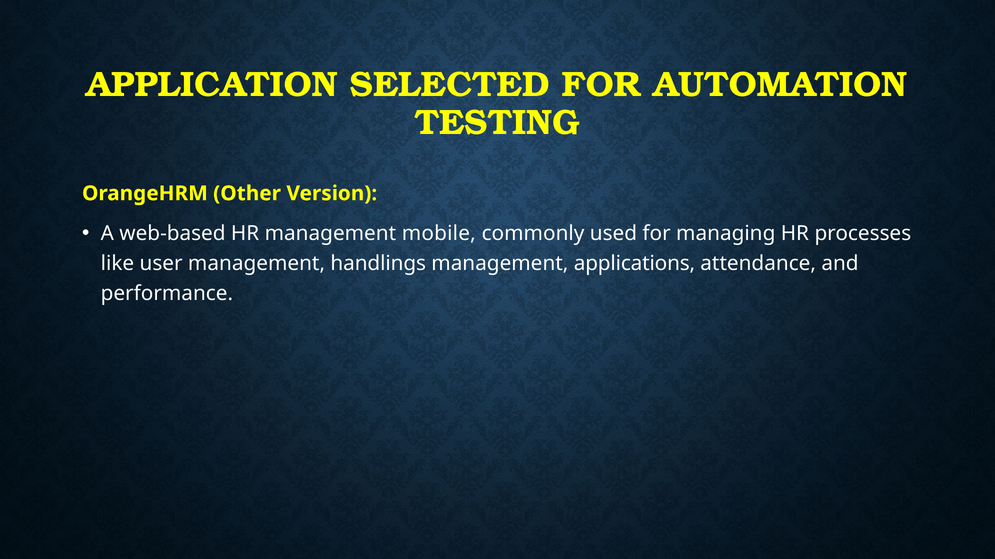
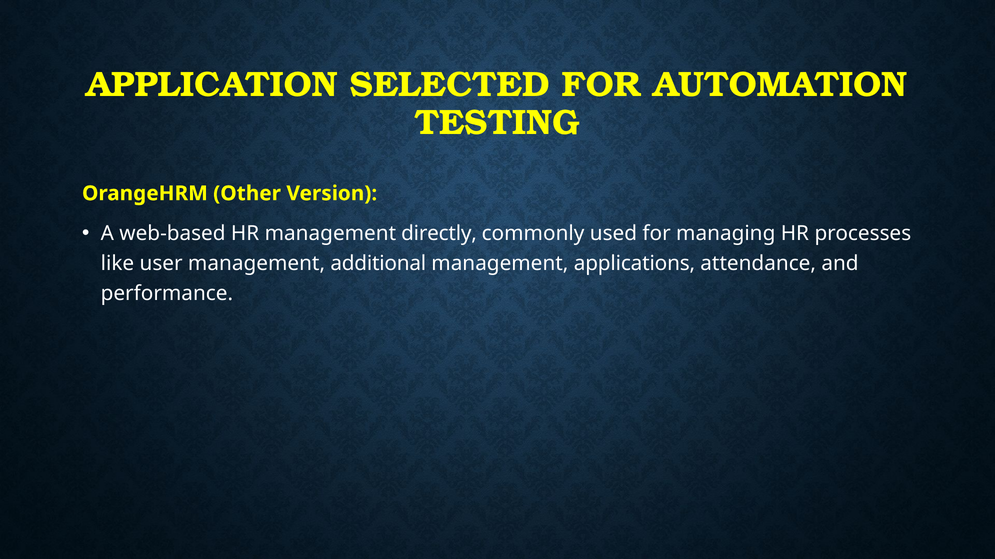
mobile: mobile -> directly (439, 234)
handlings: handlings -> additional (378, 264)
